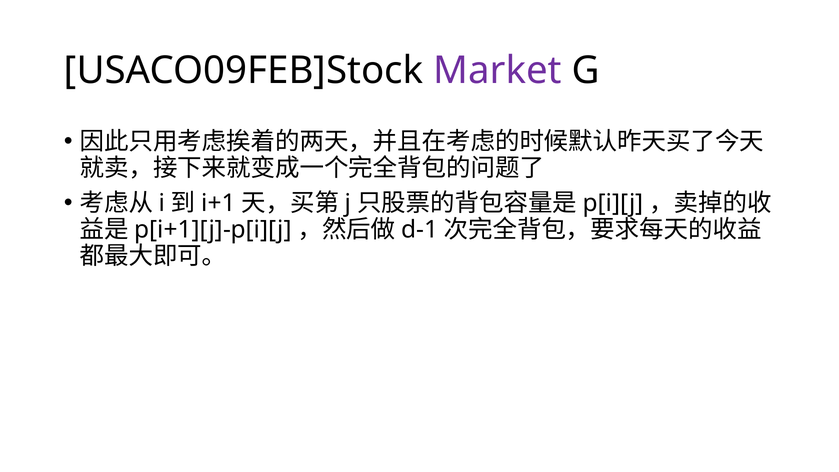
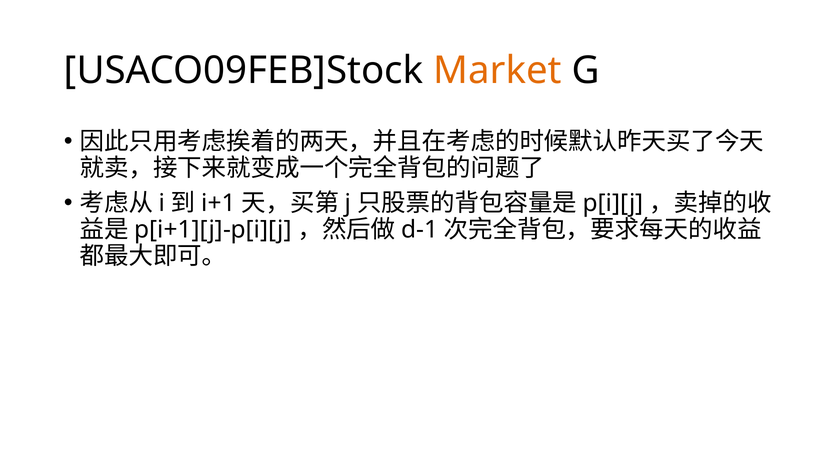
Market colour: purple -> orange (498, 70)
